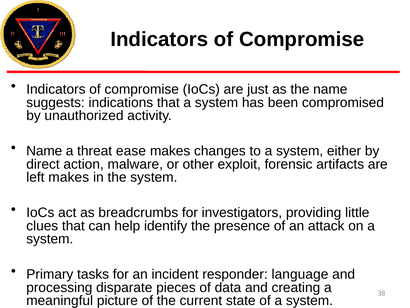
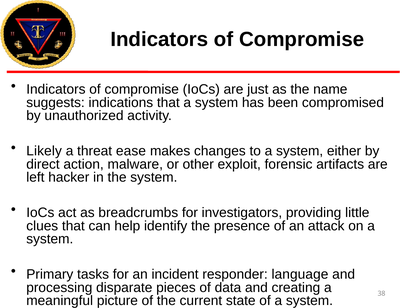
Name: Name -> Likely (44, 151)
left makes: makes -> hacker (69, 177)
